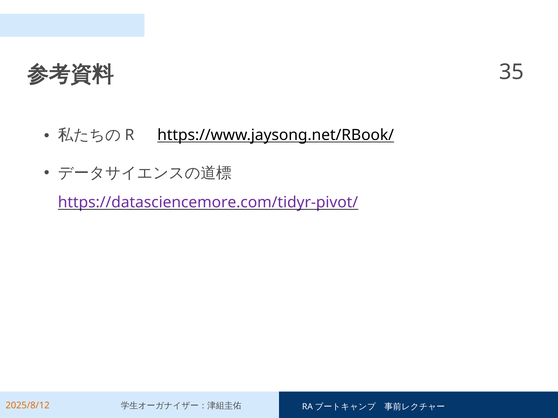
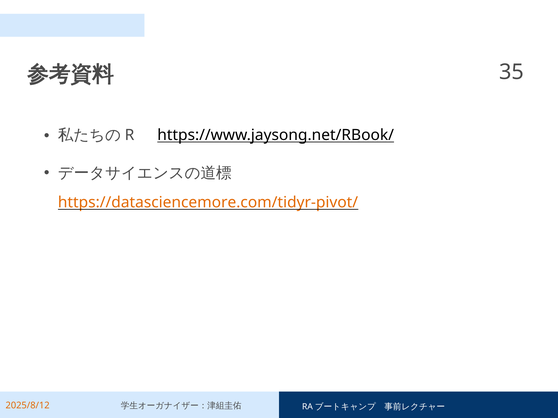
https://datasciencemore.com/tidyr-pivot/ colour: purple -> orange (208, 203)
